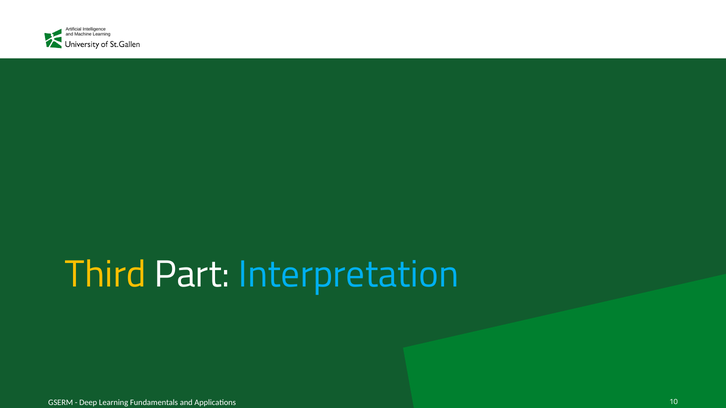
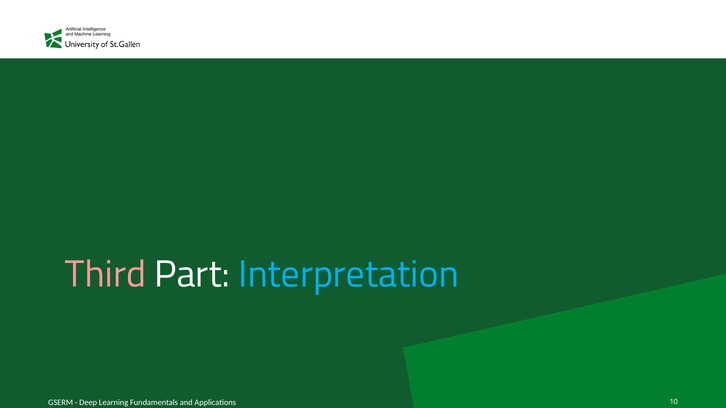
Third colour: yellow -> pink (106, 274)
